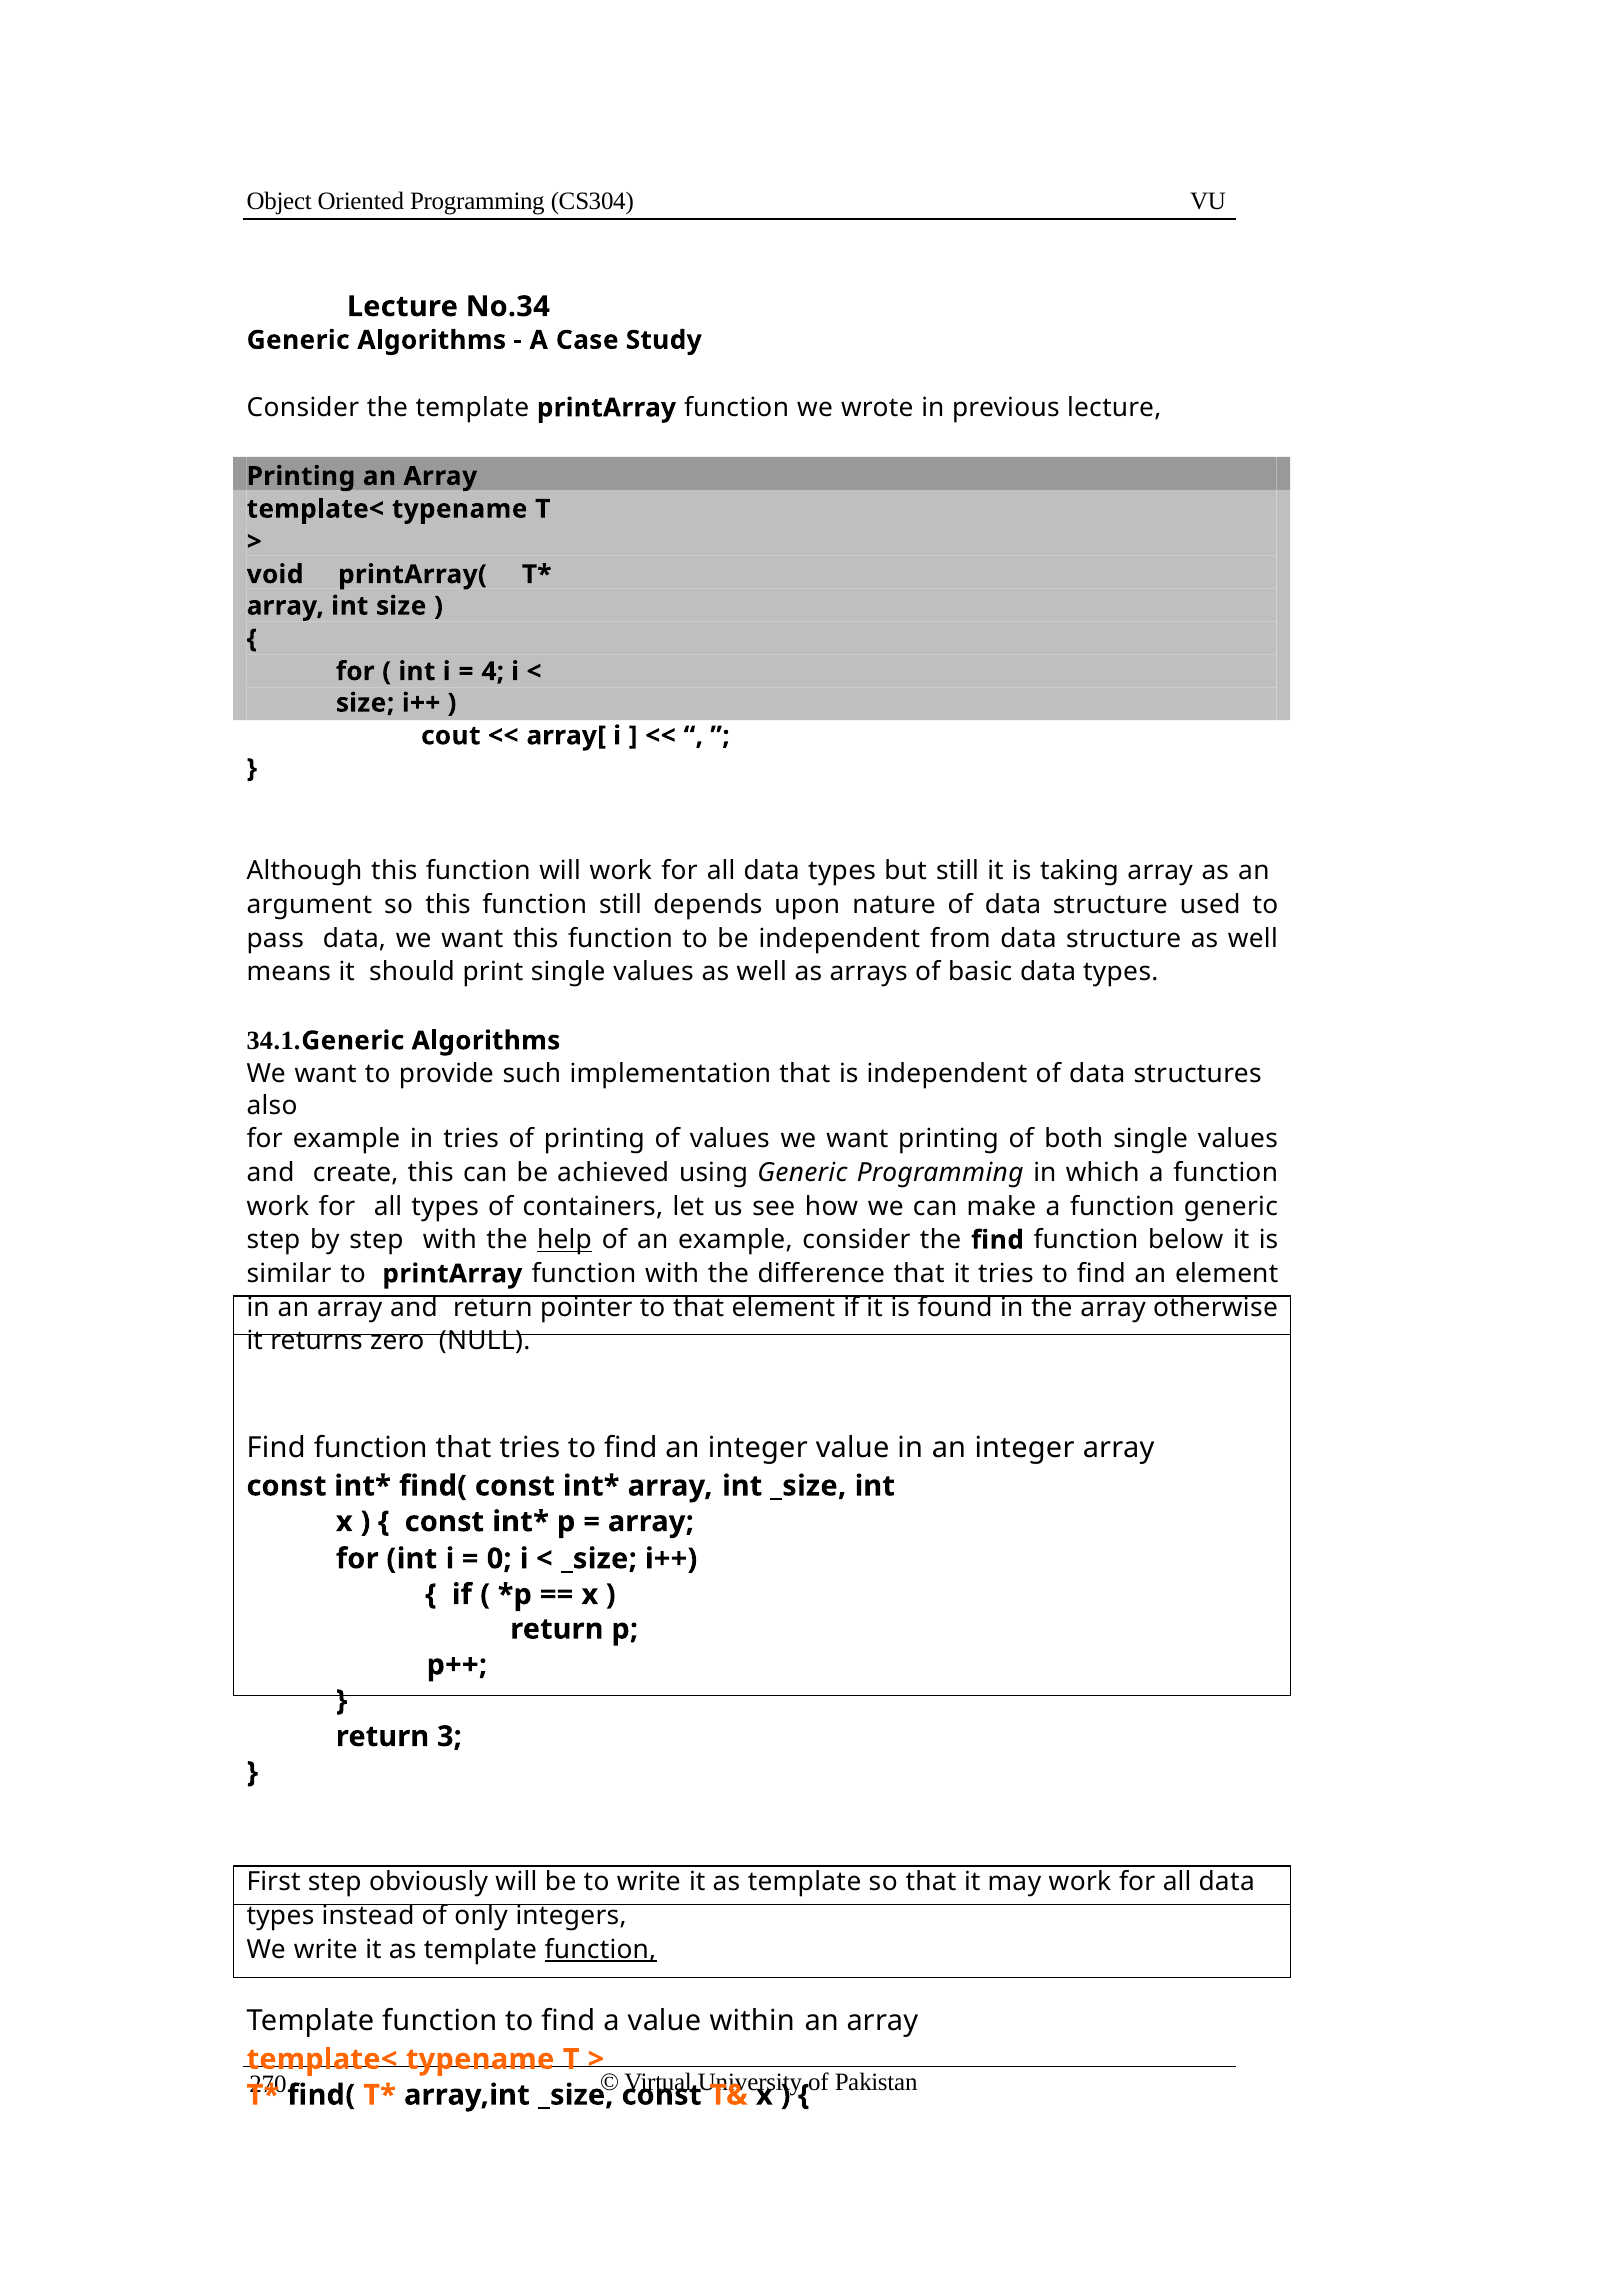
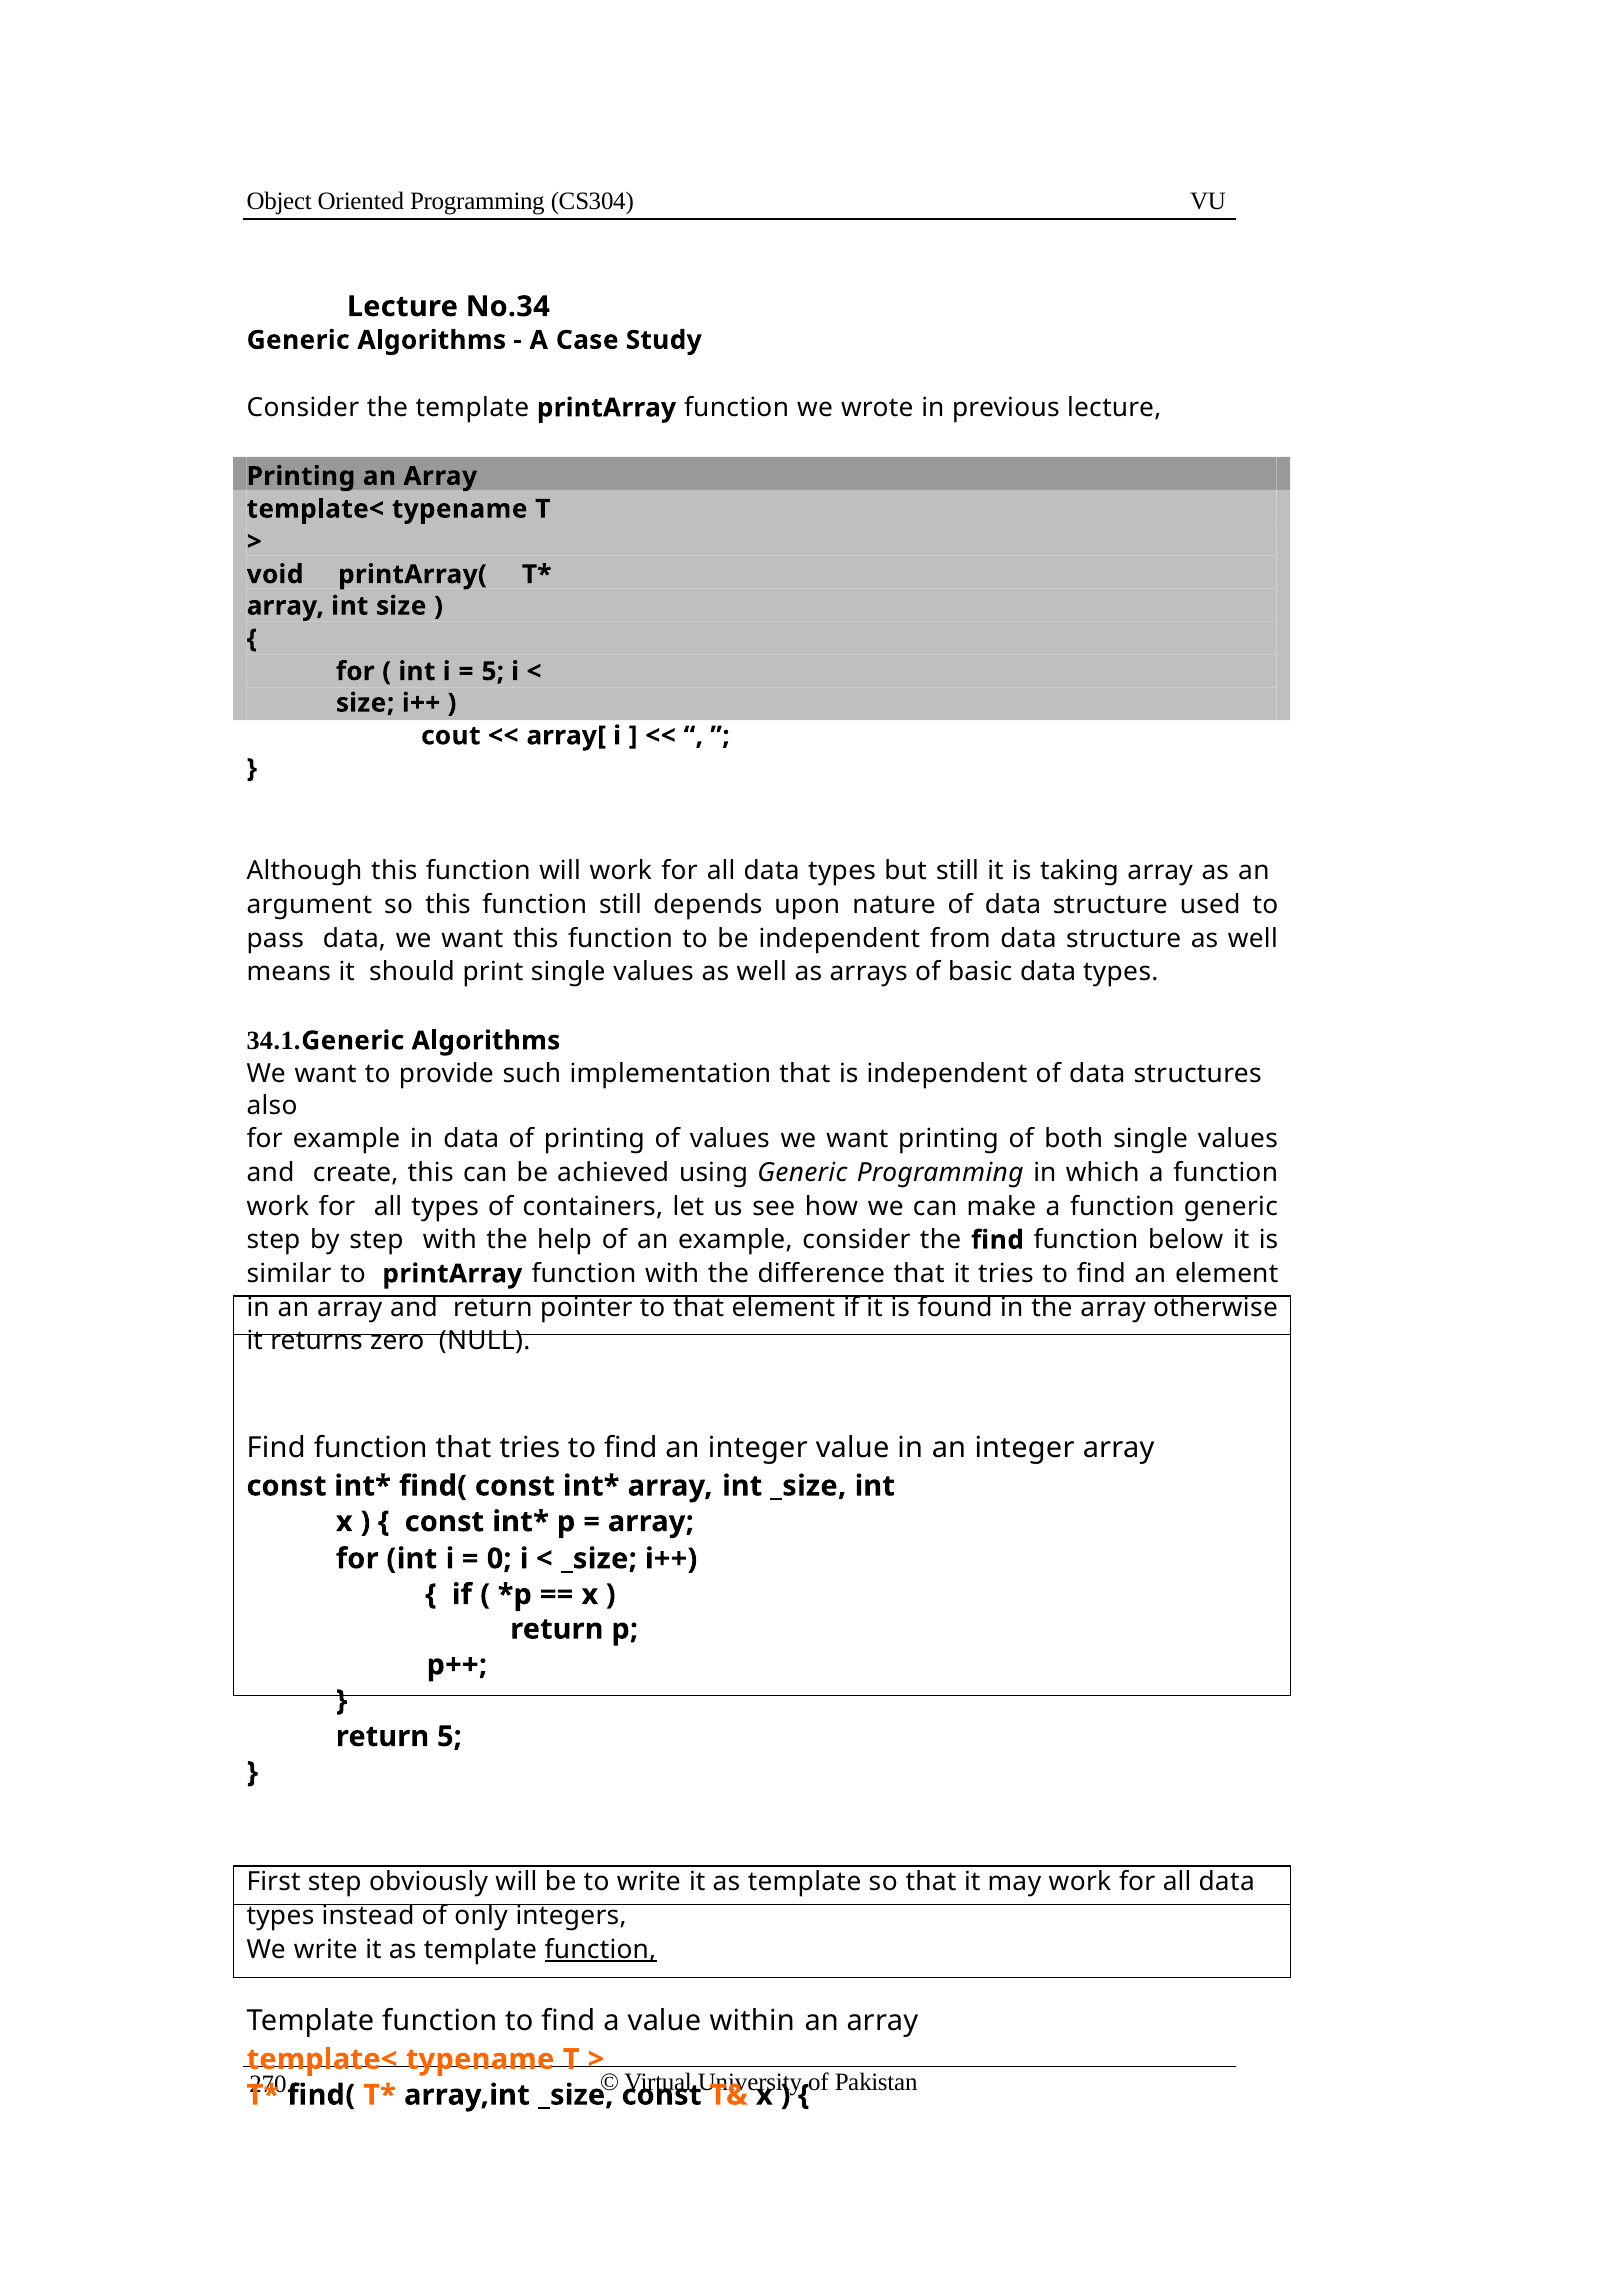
4: 4 -> 5 (493, 671)
in tries: tries -> data (471, 1139)
help underline: present -> none (564, 1240)
return 3: 3 -> 5 (449, 1736)
